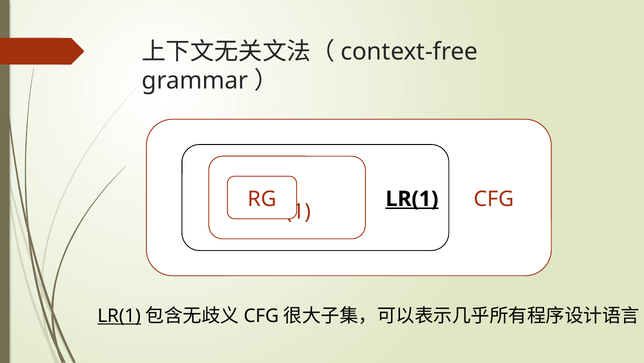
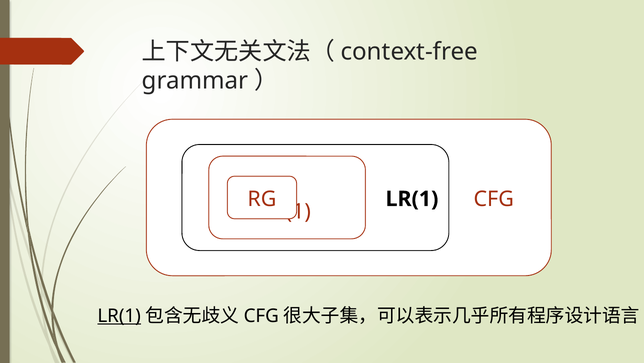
LR(1 underline: present -> none (412, 199)
